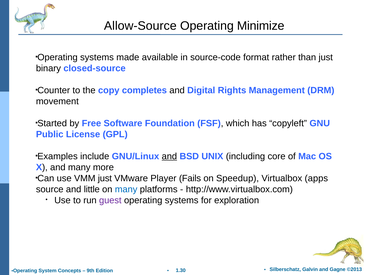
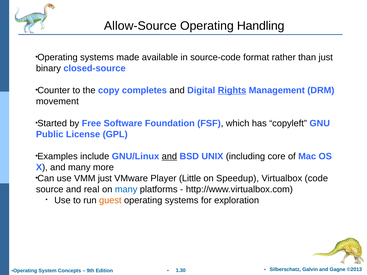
Minimize: Minimize -> Handling (261, 26)
Rights underline: none -> present (232, 90)
Fails: Fails -> Little (190, 179)
apps: apps -> code (316, 179)
little: little -> real (92, 190)
guest colour: purple -> orange (110, 201)
